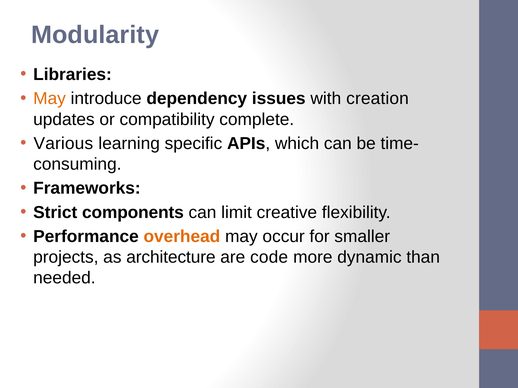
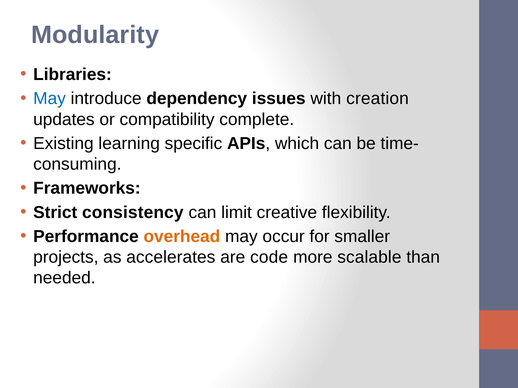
May colour: orange -> blue (50, 99)
Various: Various -> Existing (63, 144)
components: components -> consistency (133, 213)
architecture: architecture -> accelerates (171, 258)
dynamic: dynamic -> scalable (369, 258)
